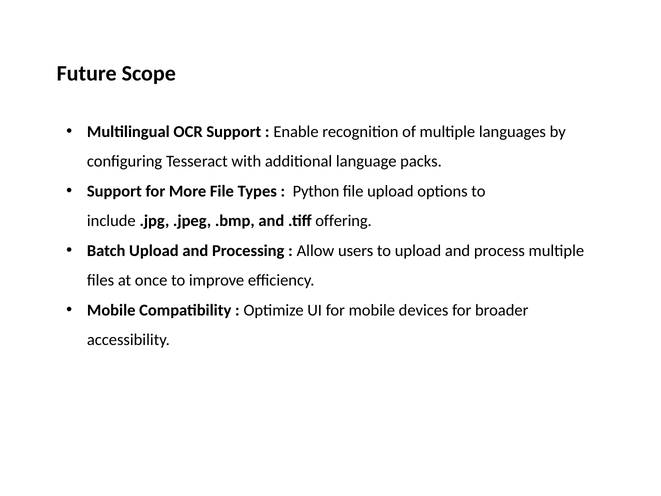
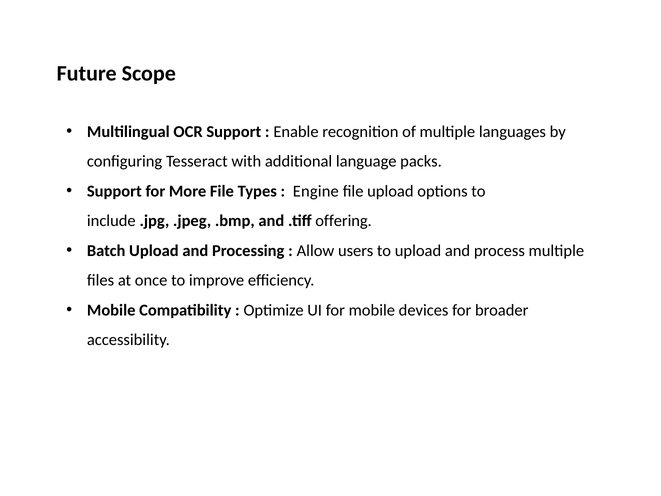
Python: Python -> Engine (316, 191)
